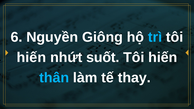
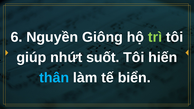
trì colour: light blue -> light green (155, 37)
hiến: hiến -> giúp (31, 57)
thay: thay -> biển (134, 78)
